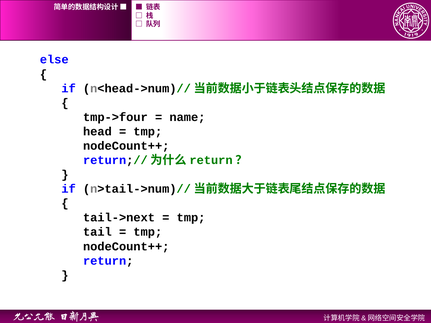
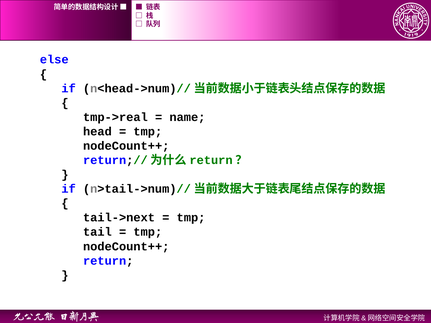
tmp->four: tmp->four -> tmp->real (115, 117)
